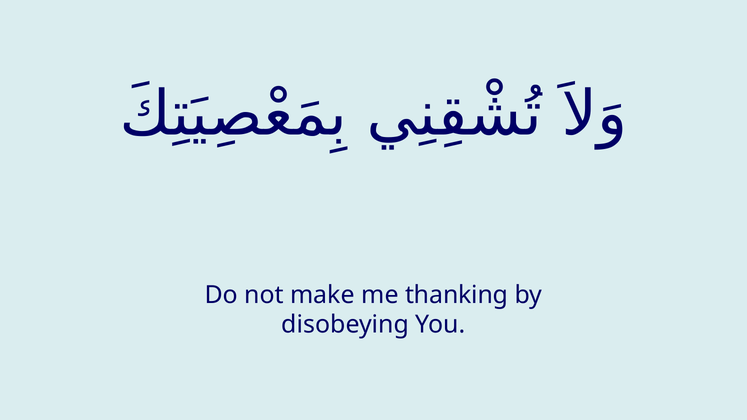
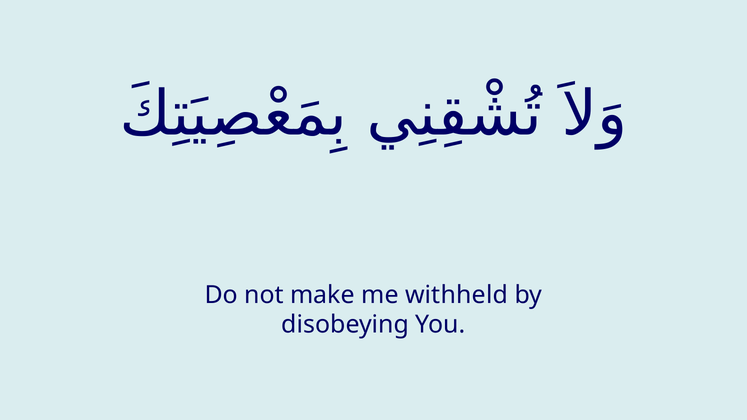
thanking: thanking -> withheld (457, 295)
